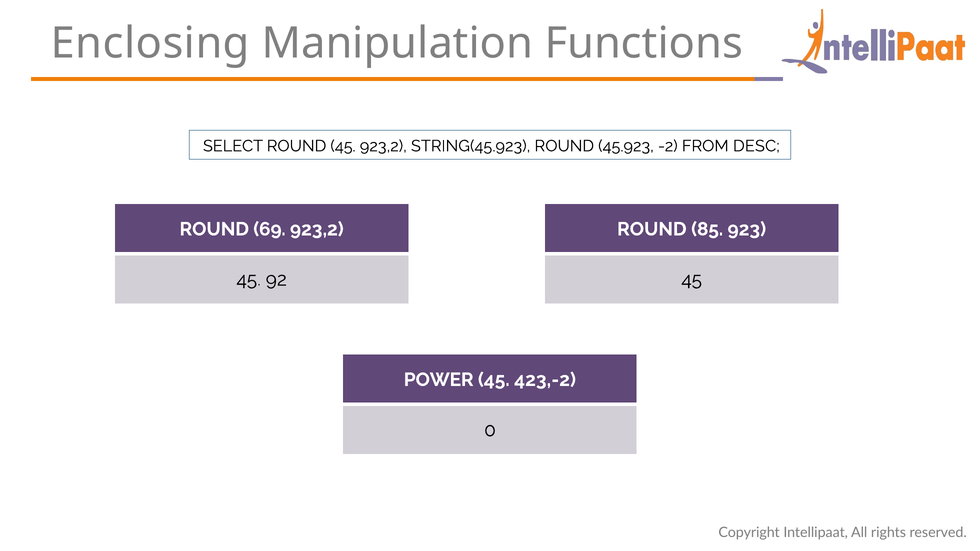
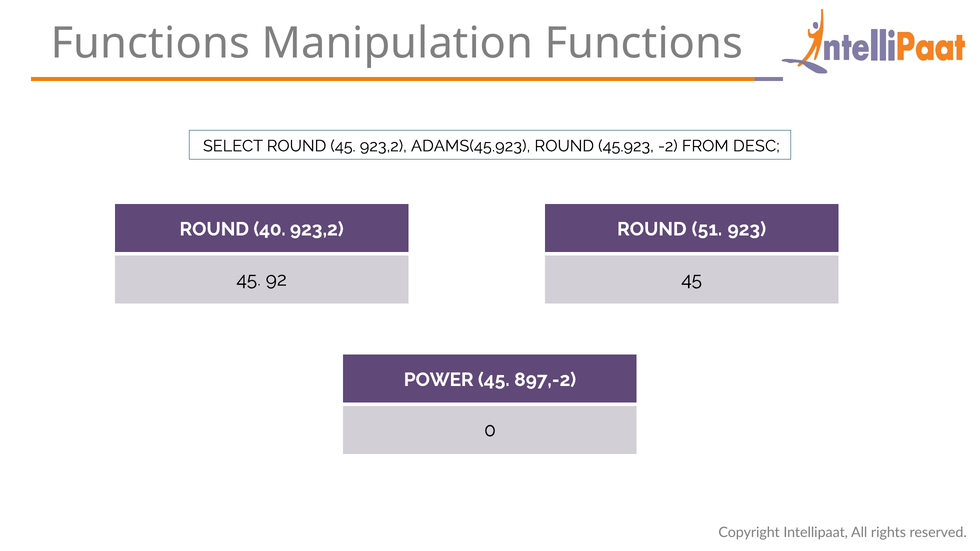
Enclosing: Enclosing -> Functions (150, 43)
STRING(45.923: STRING(45.923 -> ADAMS(45.923 (471, 146)
69: 69 -> 40 (270, 229)
85: 85 -> 51 (707, 229)
423,-2: 423,-2 -> 897,-2 (545, 380)
